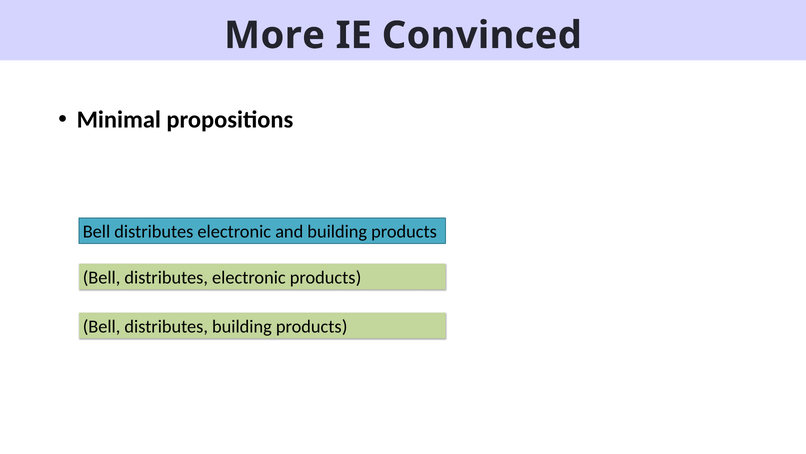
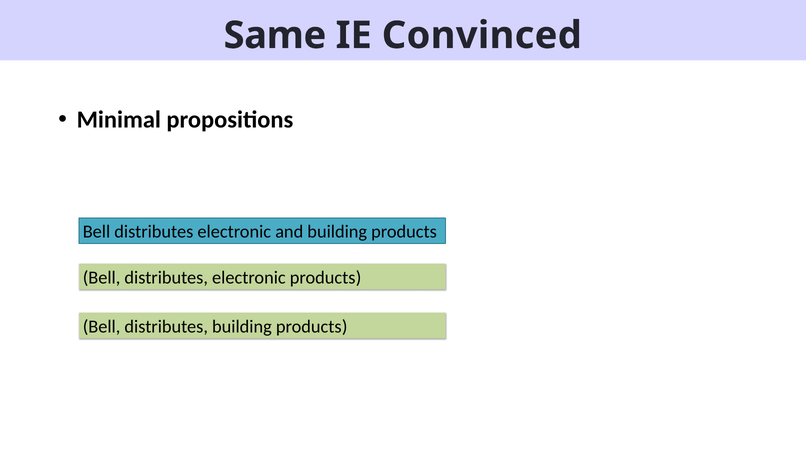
More: More -> Same (275, 35)
